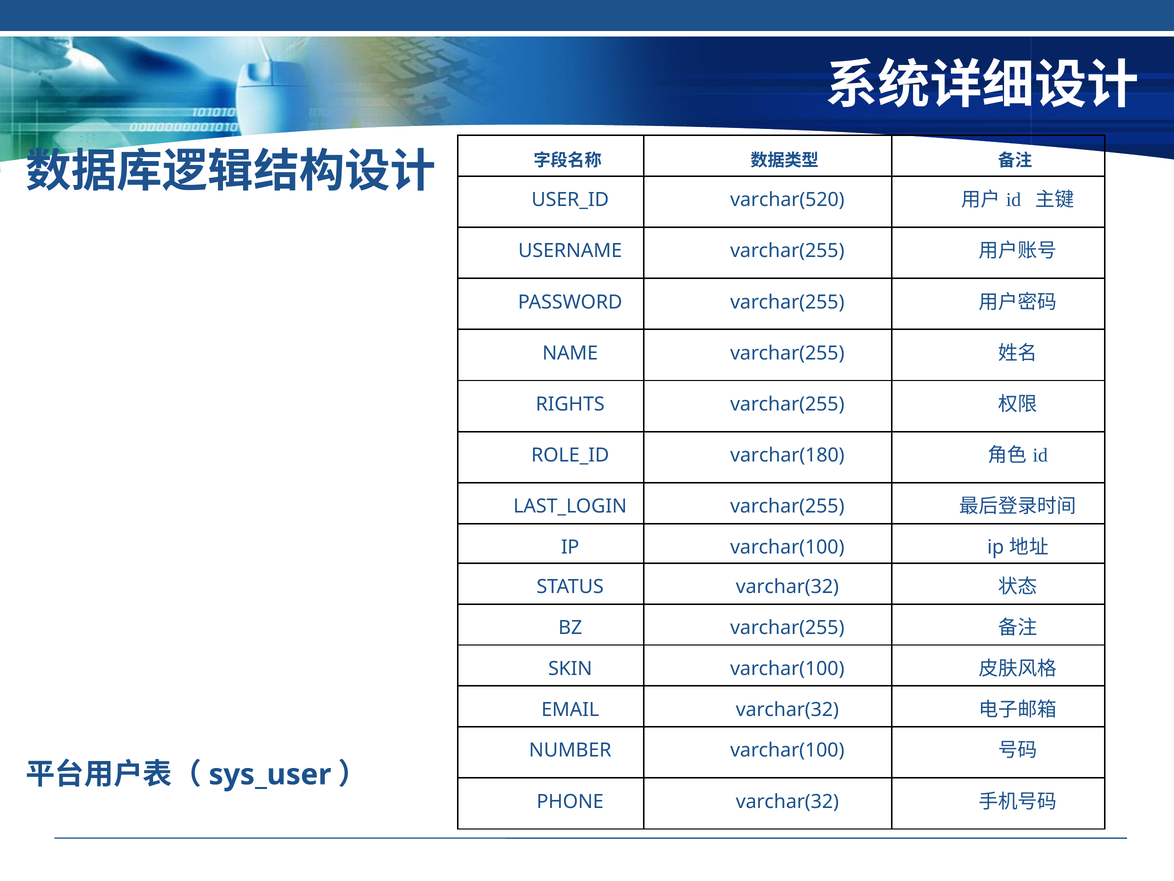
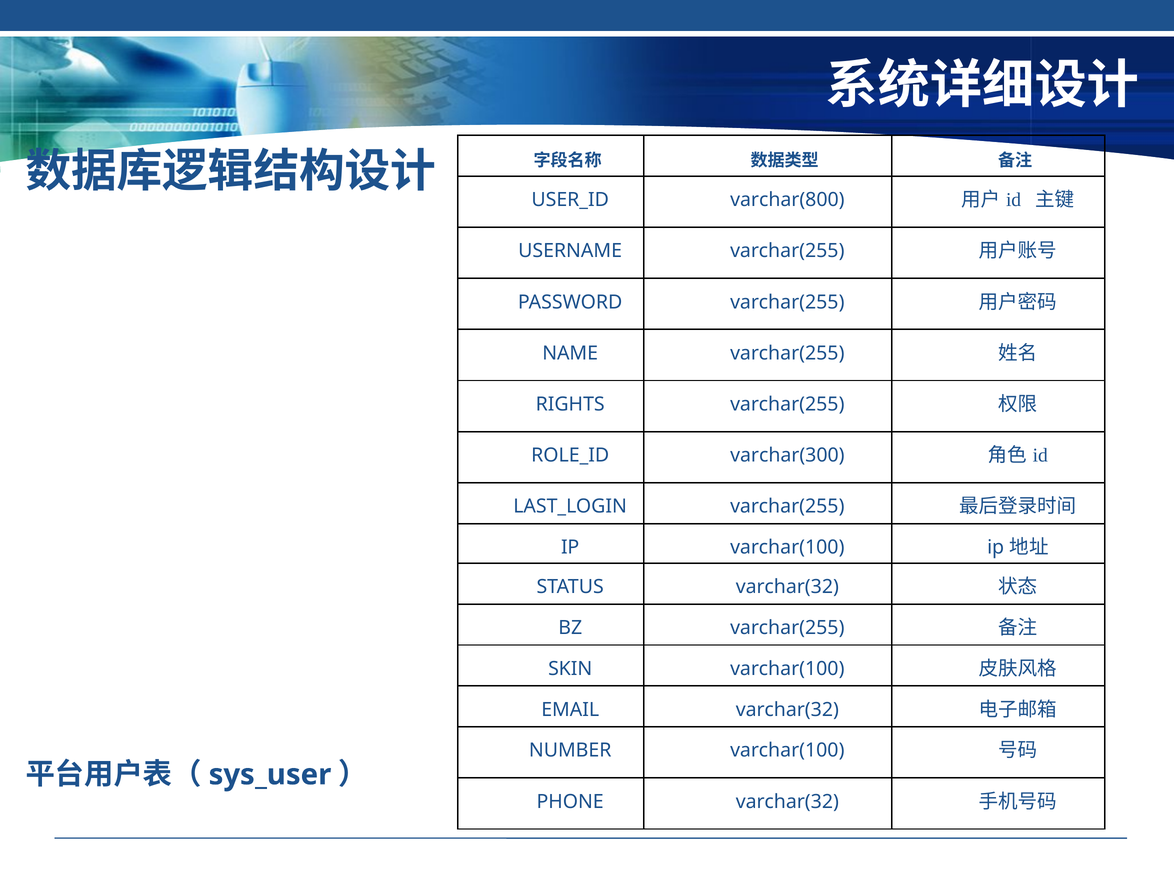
varchar(520: varchar(520 -> varchar(800 (787, 200)
varchar(180: varchar(180 -> varchar(300 (787, 455)
